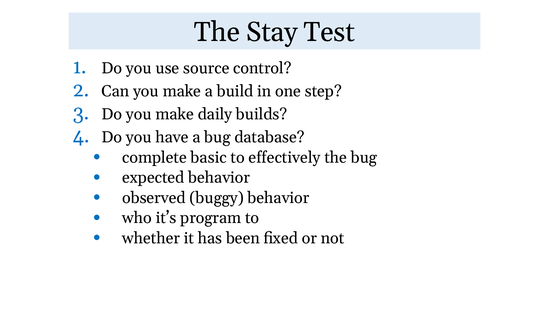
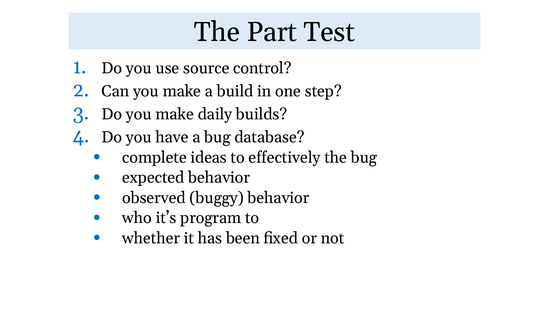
Stay: Stay -> Part (272, 32)
basic: basic -> ideas (209, 157)
